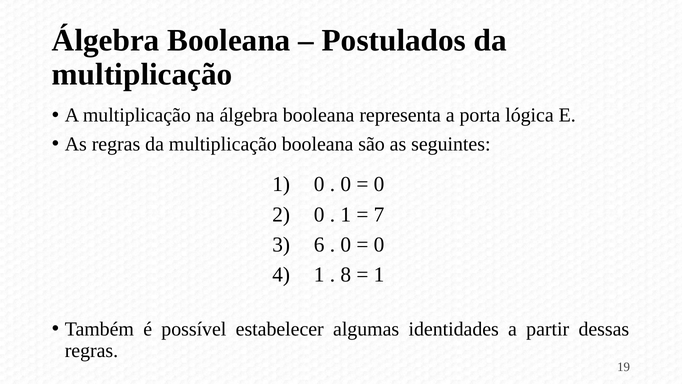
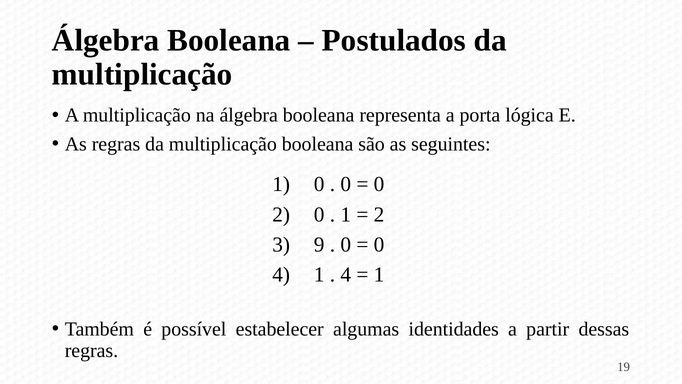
7: 7 -> 2 (379, 214)
6: 6 -> 9 (319, 244)
8: 8 -> 4 (346, 275)
